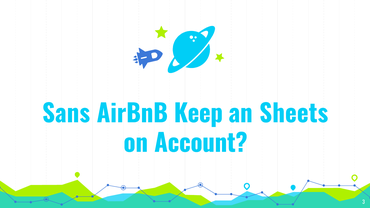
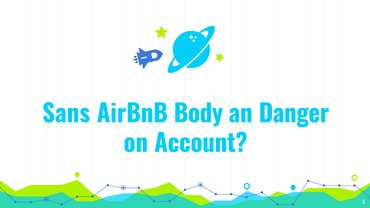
Keep: Keep -> Body (198, 114)
Sheets: Sheets -> Danger (294, 114)
